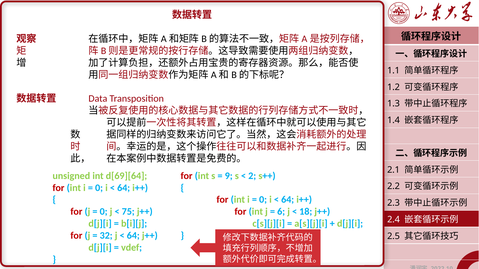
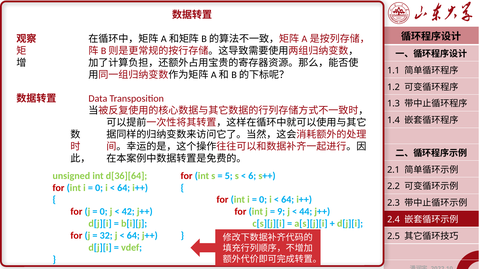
d[69][64: d[69][64 -> d[36][64 (126, 176)
9: 9 -> 5 (229, 176)
2: 2 -> 6 (252, 176)
75: 75 -> 42 (128, 212)
6: 6 -> 9 (281, 212)
18: 18 -> 44 (306, 212)
